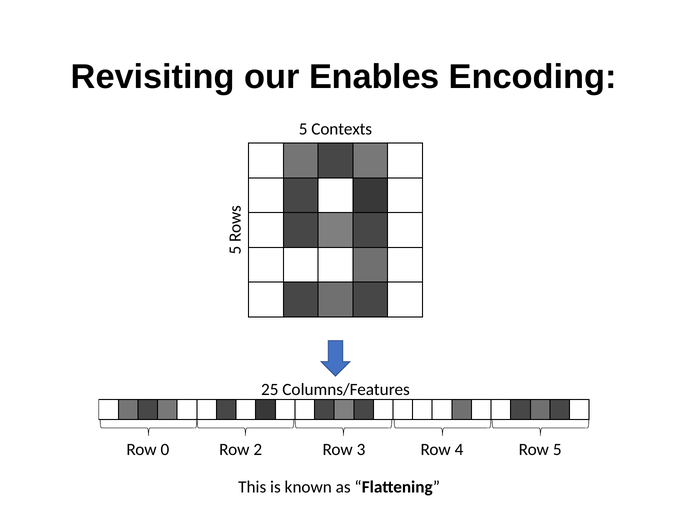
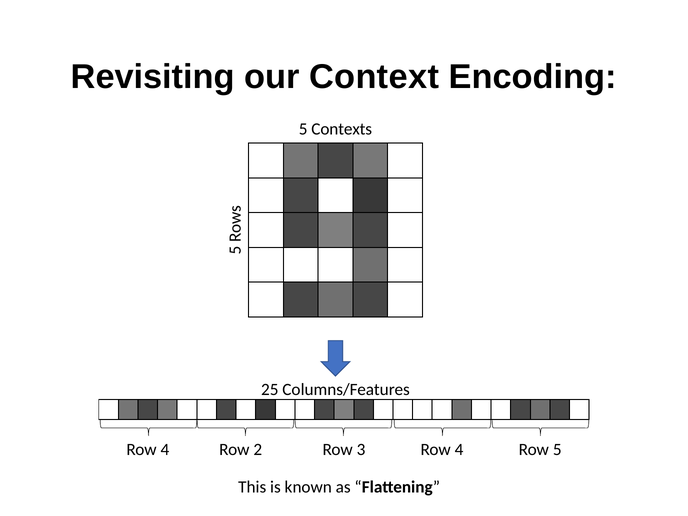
Enables: Enables -> Context (374, 77)
0: 0 -> 4 (165, 450)
